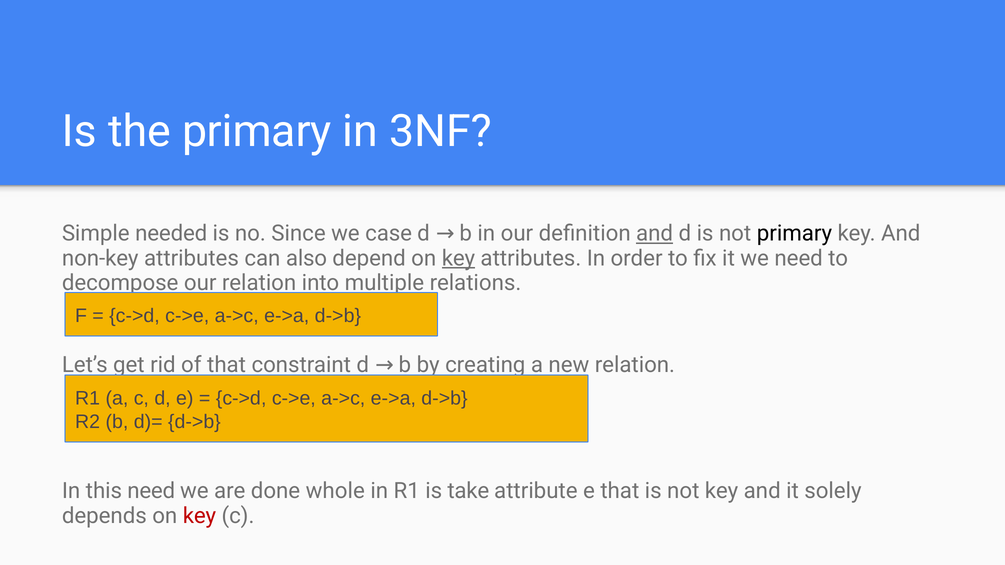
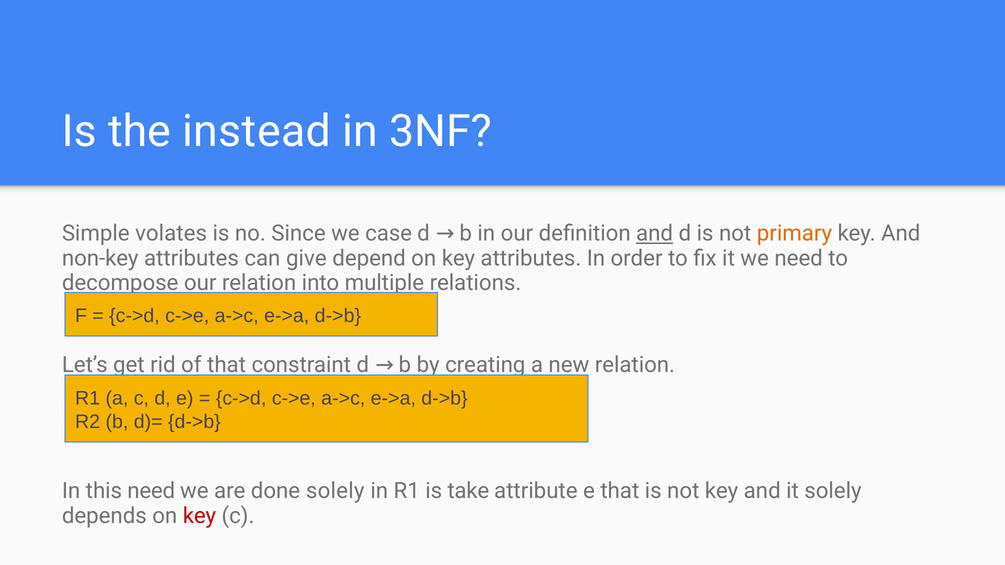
the primary: primary -> instead (257, 132)
needed: needed -> volates (171, 234)
primary colour: black -> orange (794, 234)
also: also -> give (306, 258)
key underline: present -> none (459, 258)
done whole: whole -> solely (335, 491)
